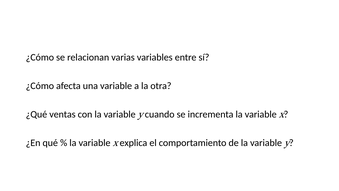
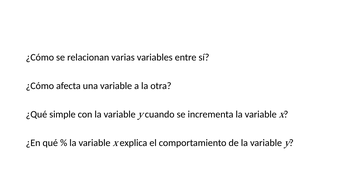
ventas: ventas -> simple (62, 114)
